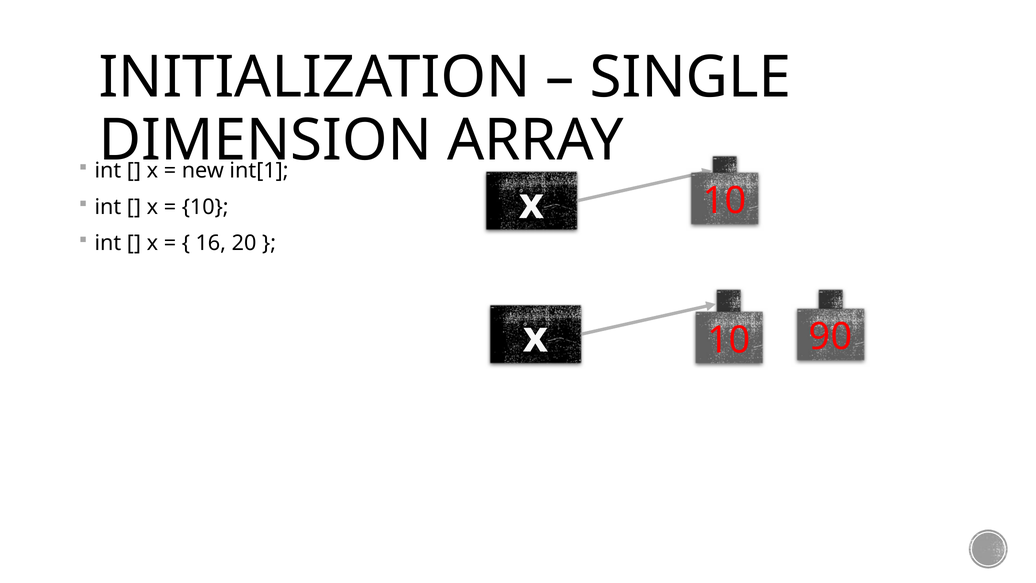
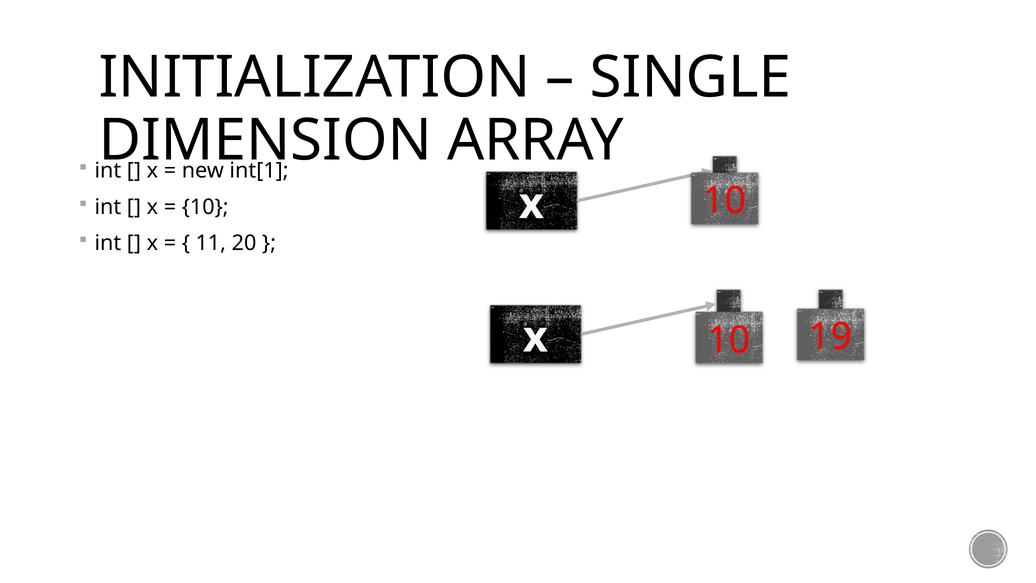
16: 16 -> 11 (211, 243)
90: 90 -> 19 (831, 337)
